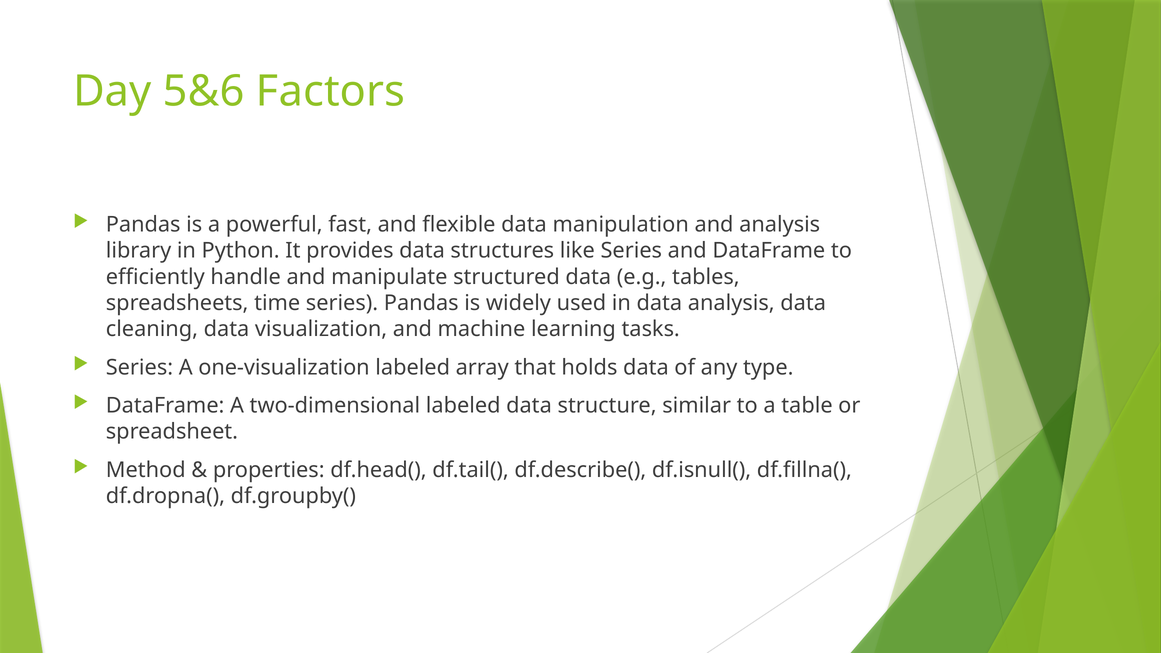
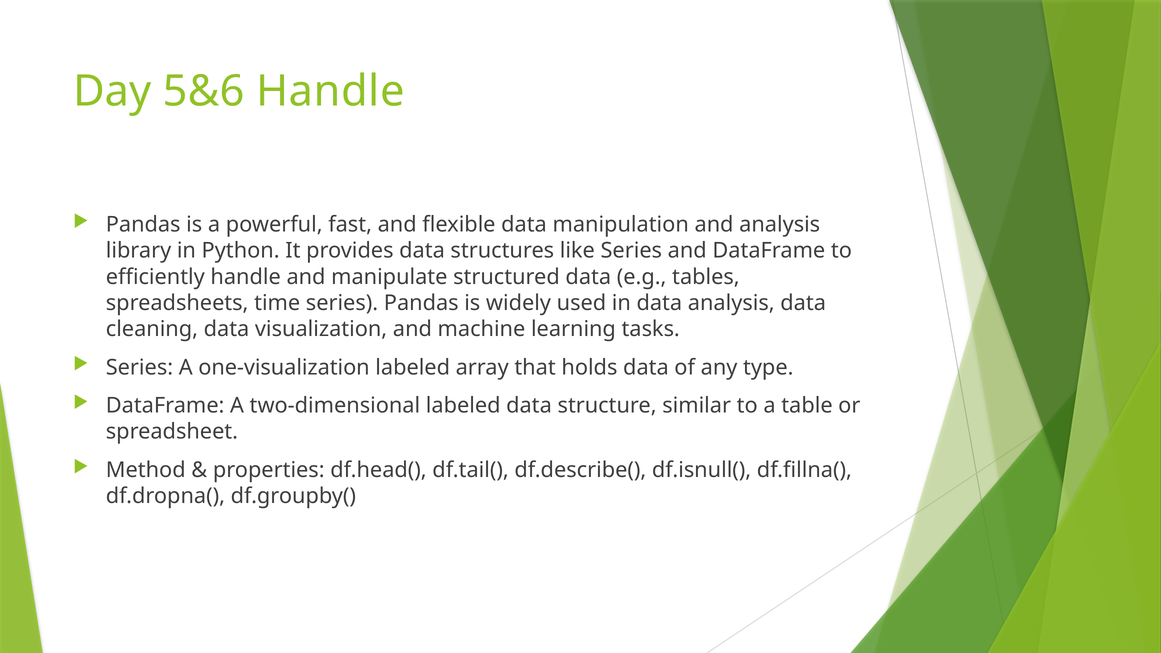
5&6 Factors: Factors -> Handle (330, 92)
